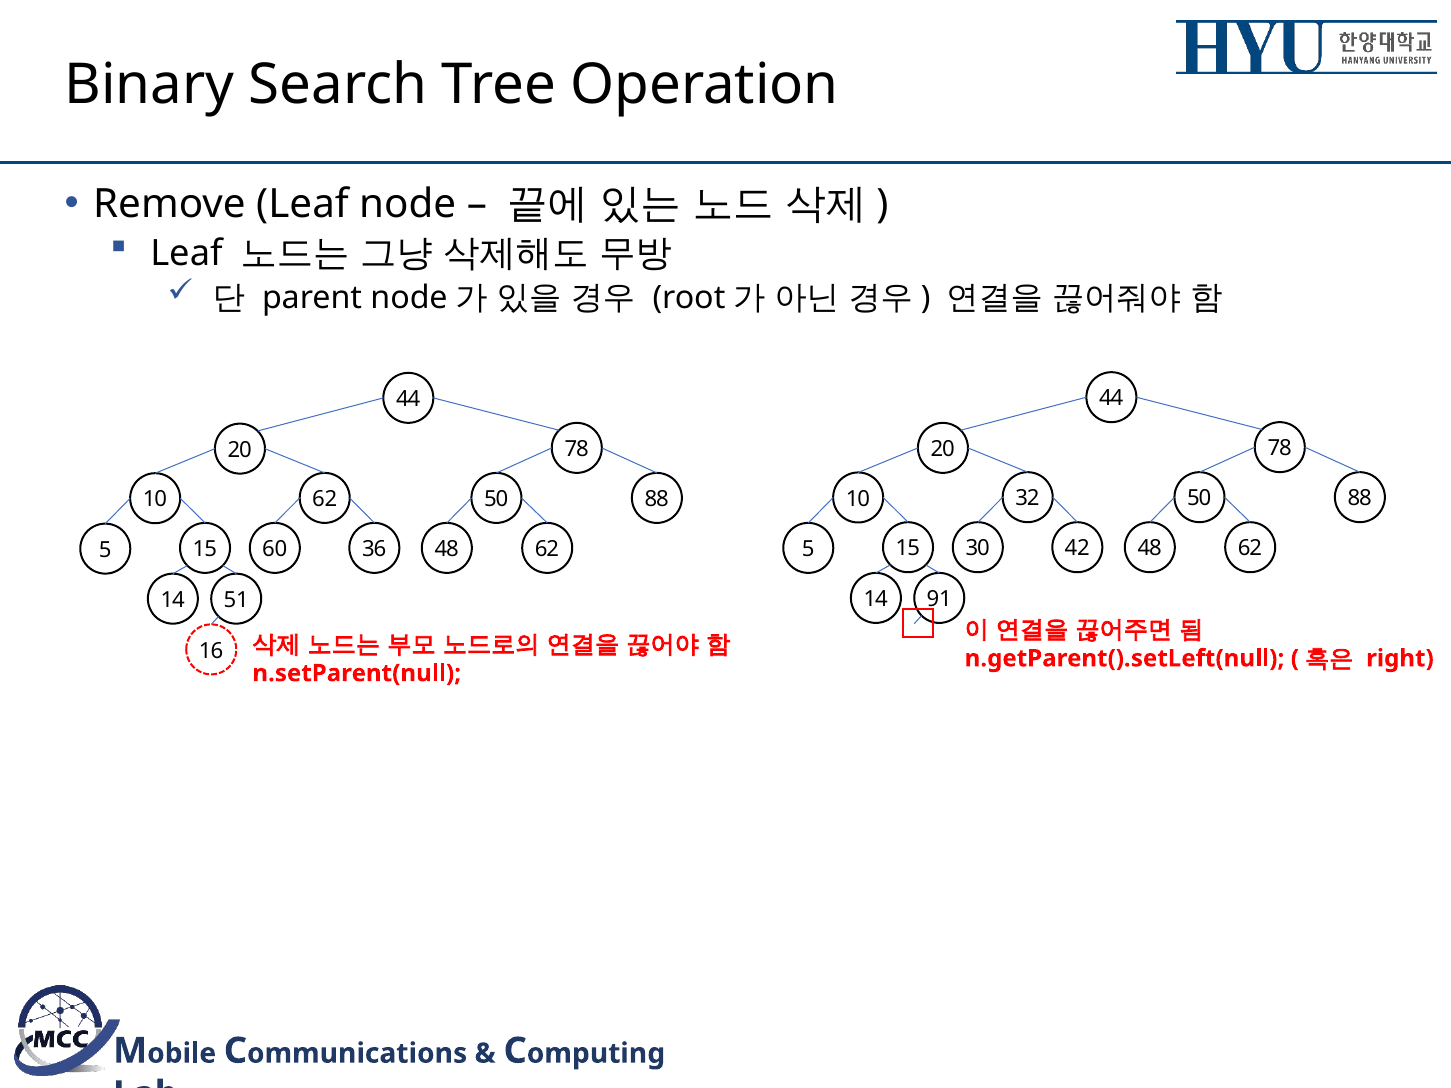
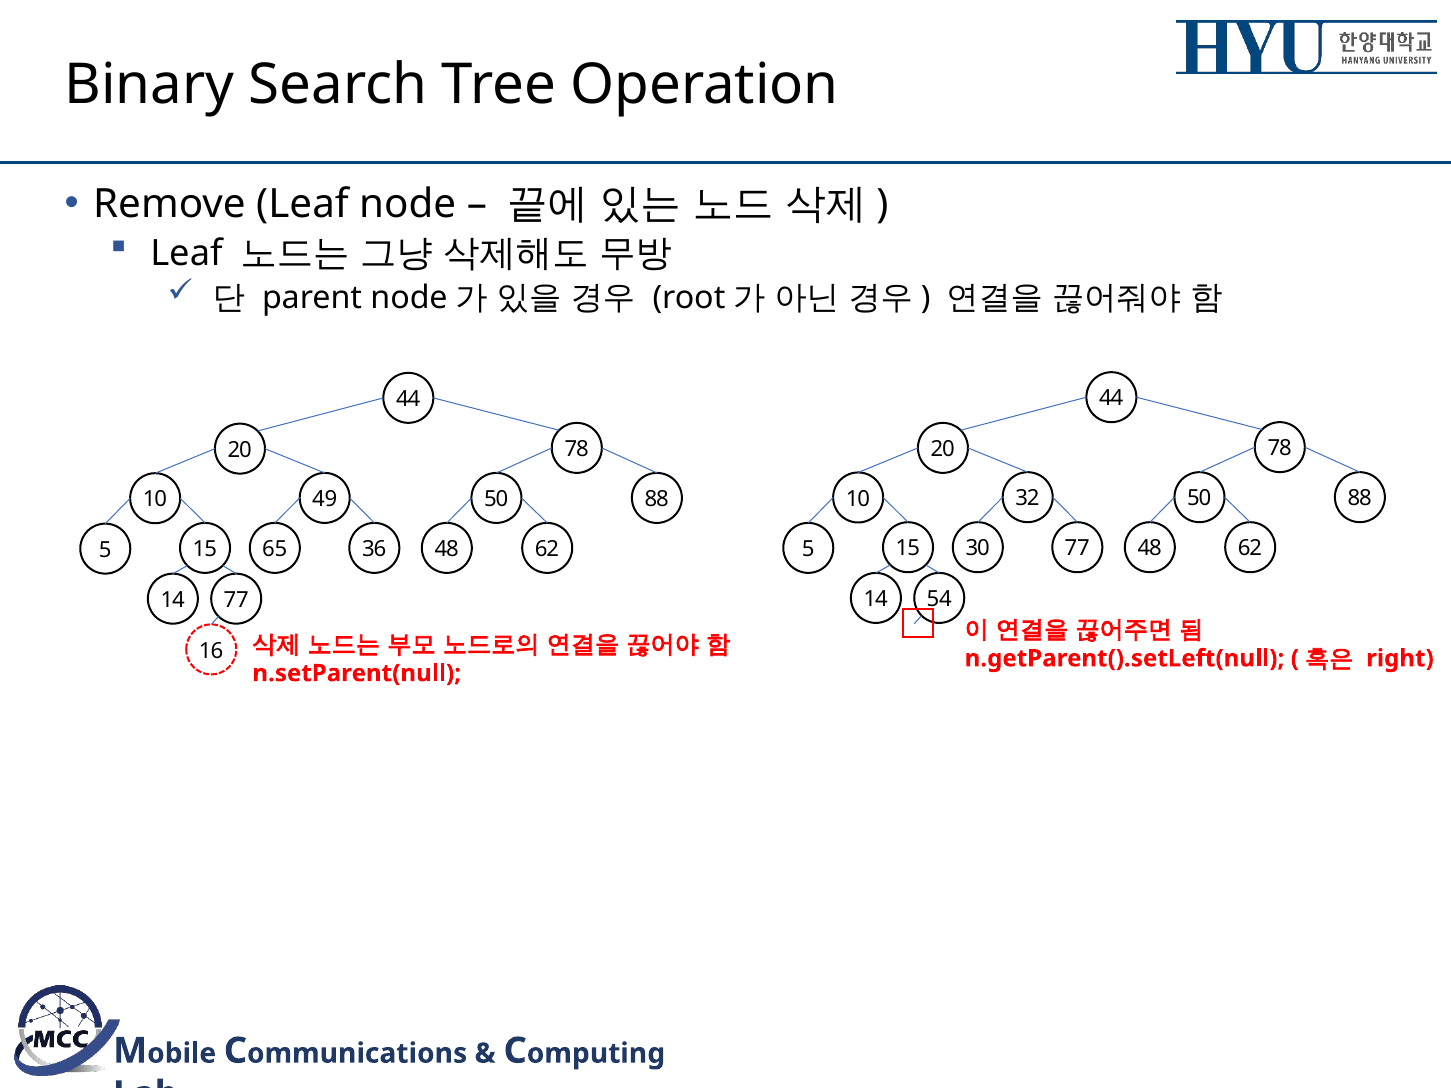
10 62: 62 -> 49 (325, 500)
60: 60 -> 65 (275, 549)
5 42: 42 -> 77 (1077, 549)
91: 91 -> 54 (939, 600)
14 51: 51 -> 77 (236, 600)
